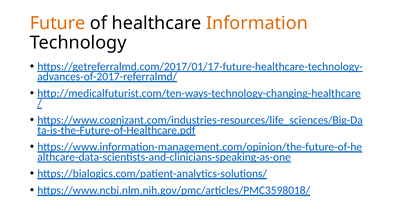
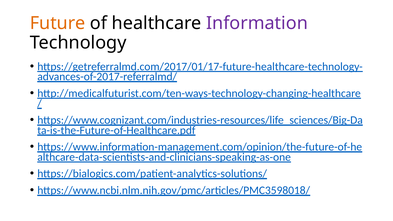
Information colour: orange -> purple (257, 23)
